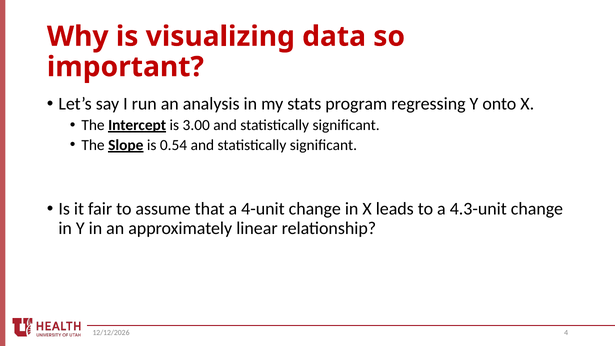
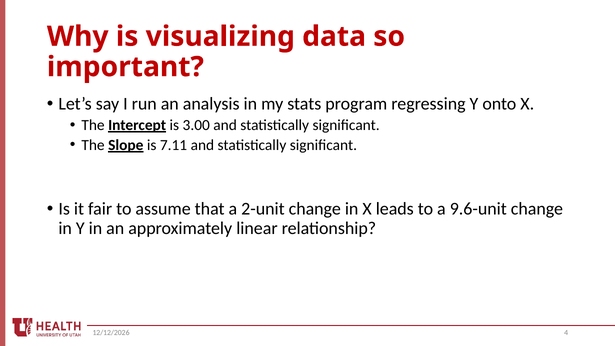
0.54: 0.54 -> 7.11 (174, 145)
4-unit: 4-unit -> 2-unit (263, 209)
4.3-unit: 4.3-unit -> 9.6-unit (478, 209)
